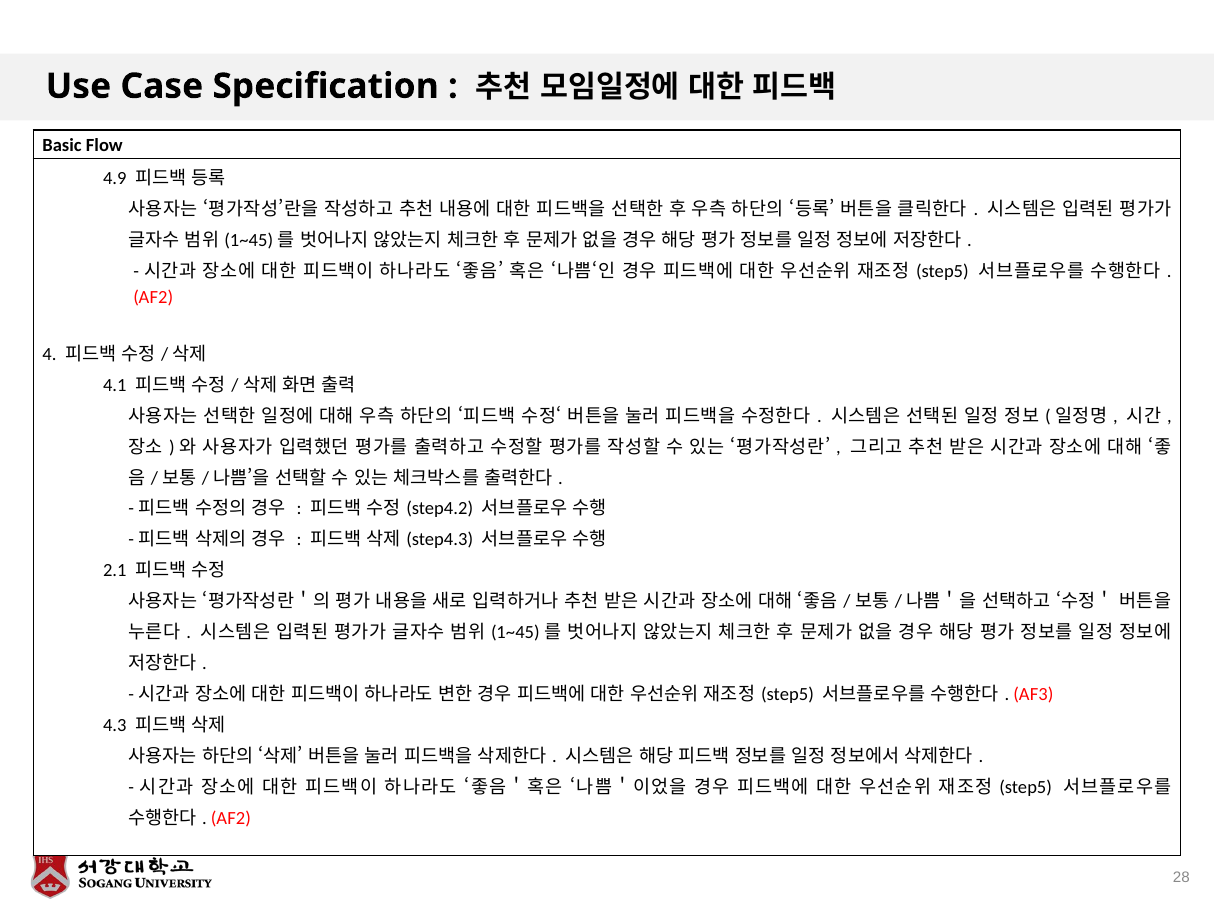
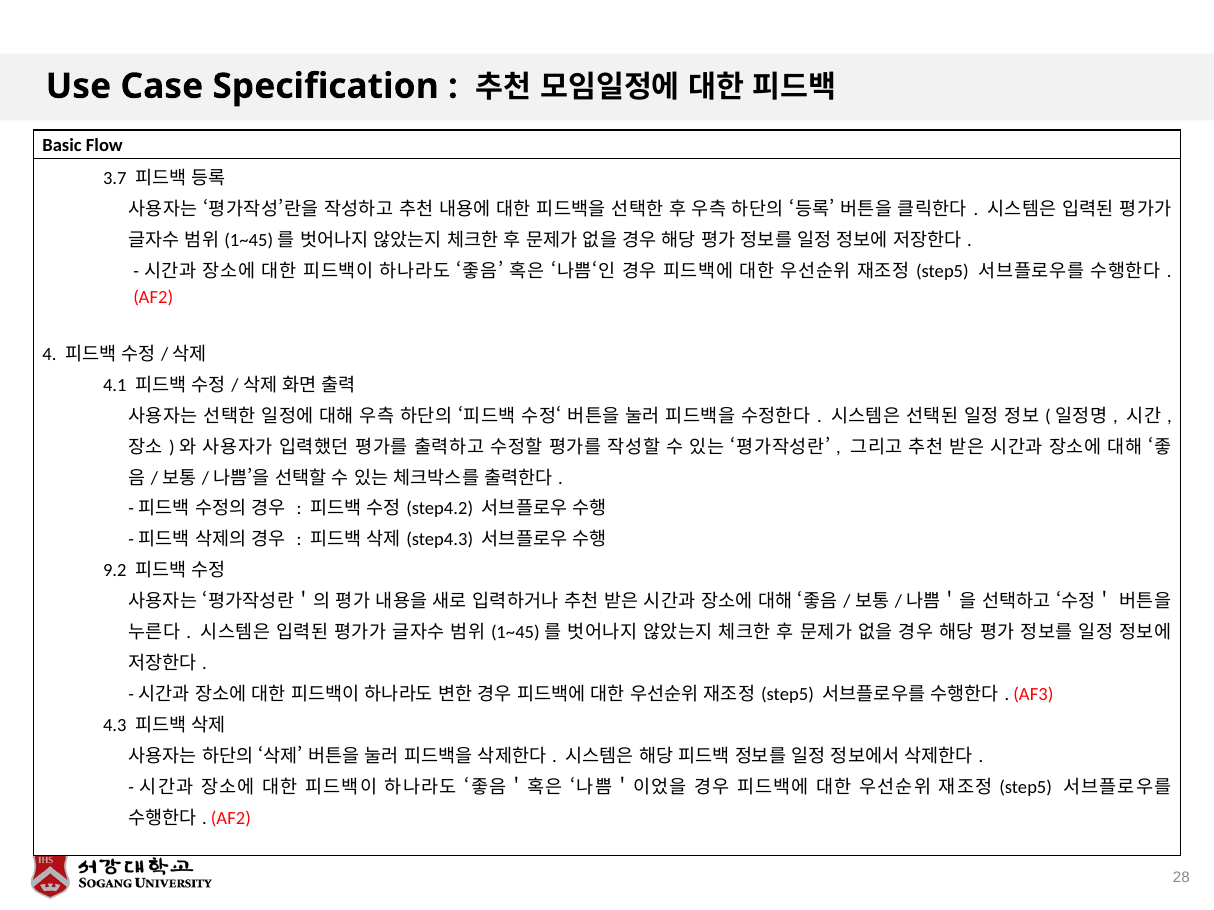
4.9: 4.9 -> 3.7 (115, 178)
2.1: 2.1 -> 9.2 (115, 571)
